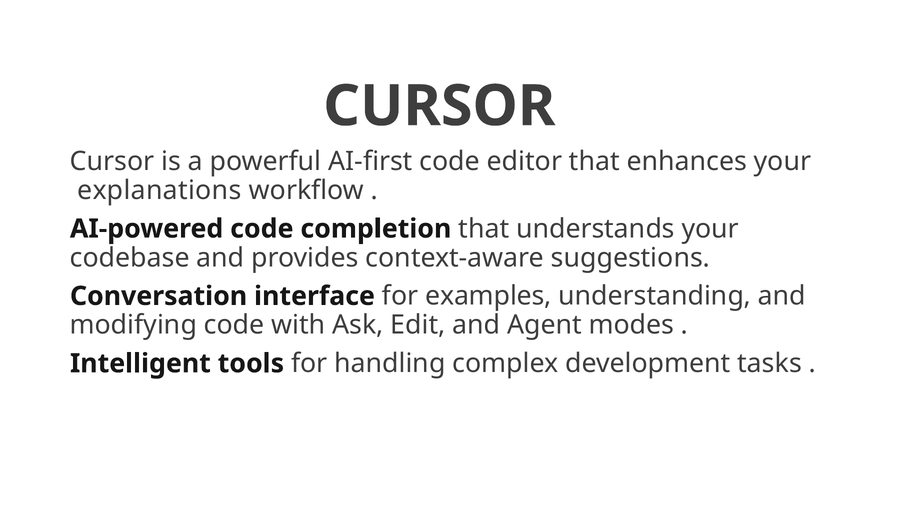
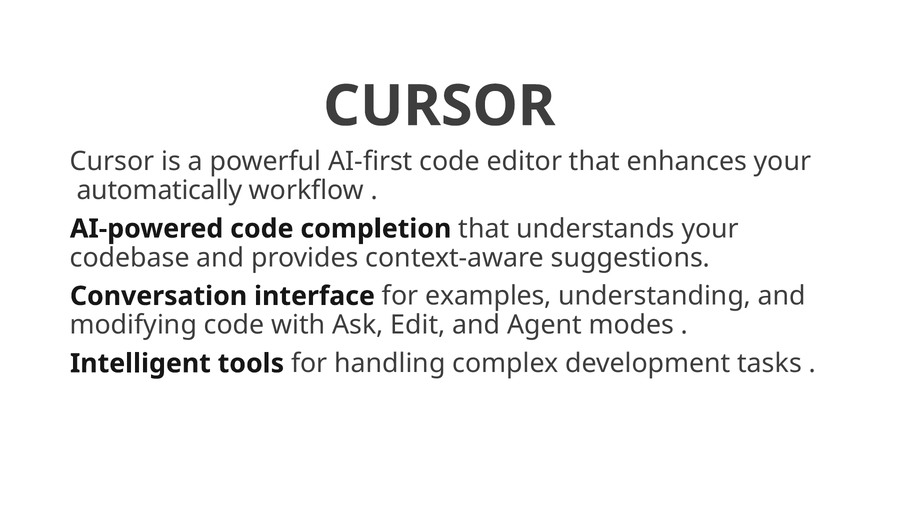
explanations: explanations -> automatically (160, 190)
